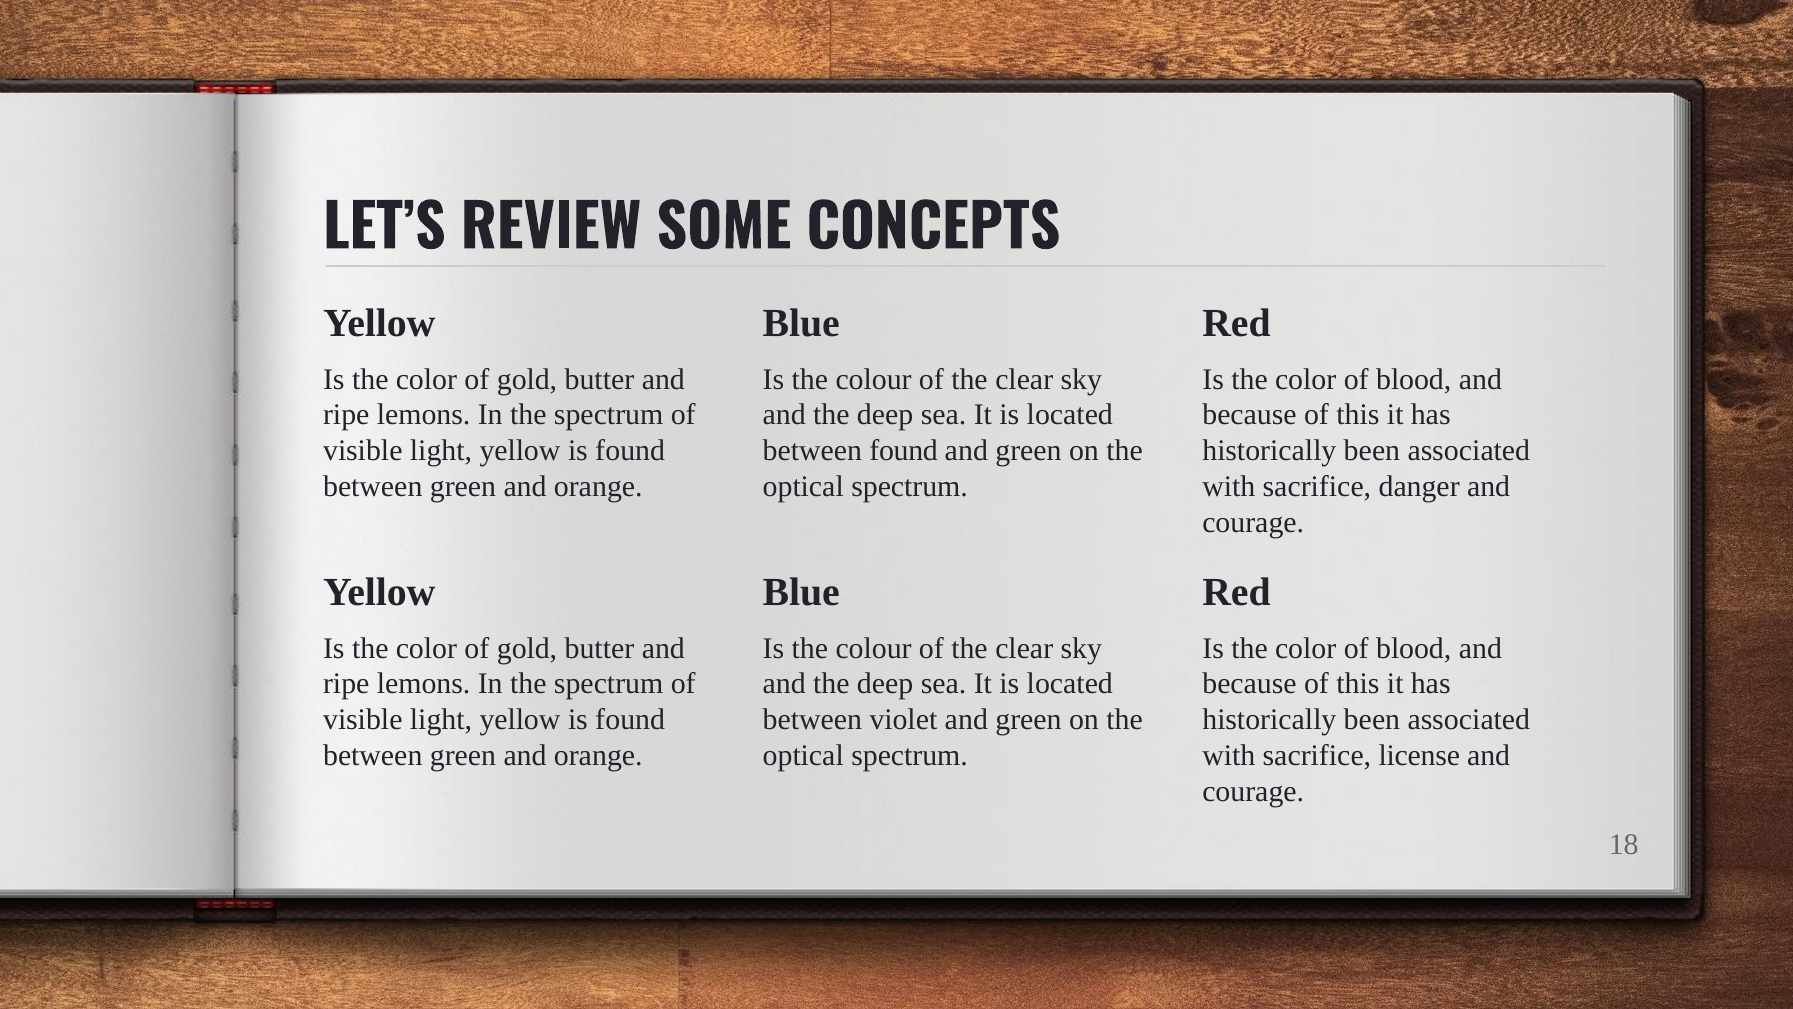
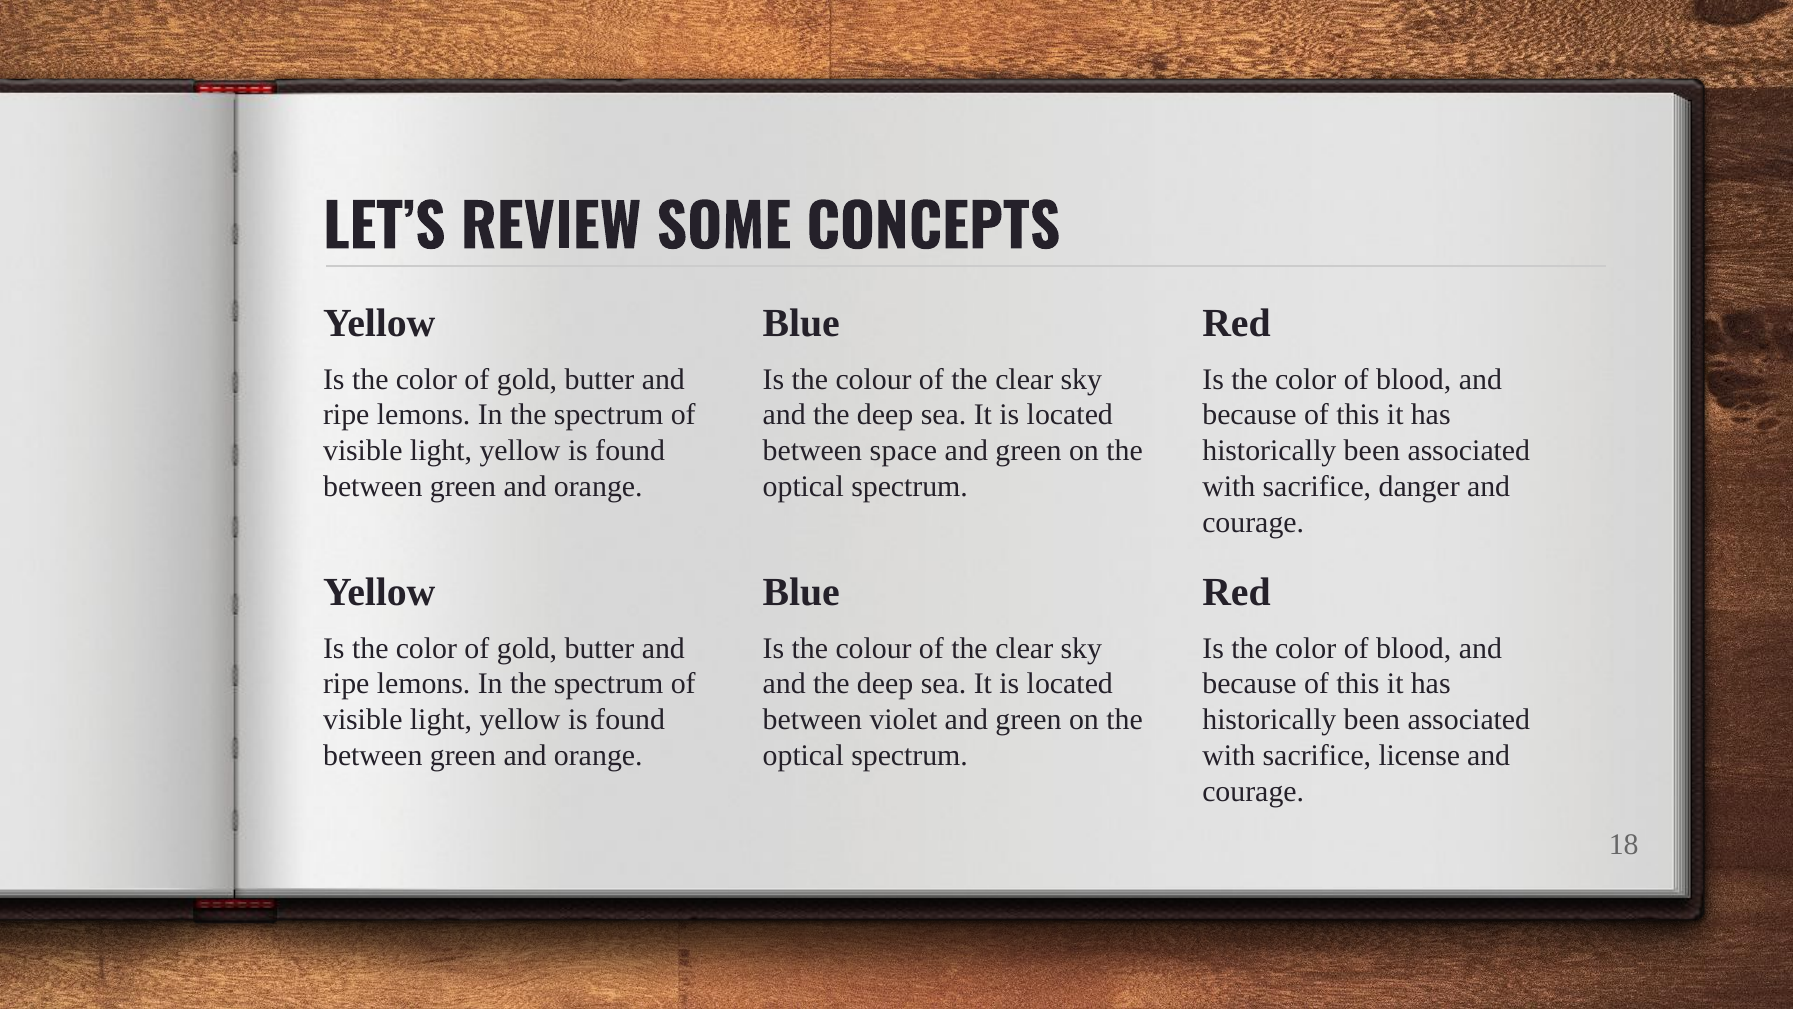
between found: found -> space (903, 451)
